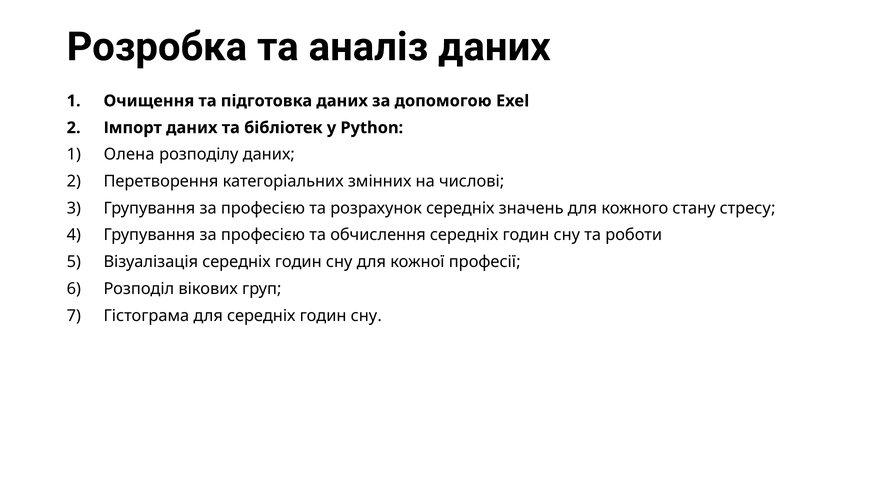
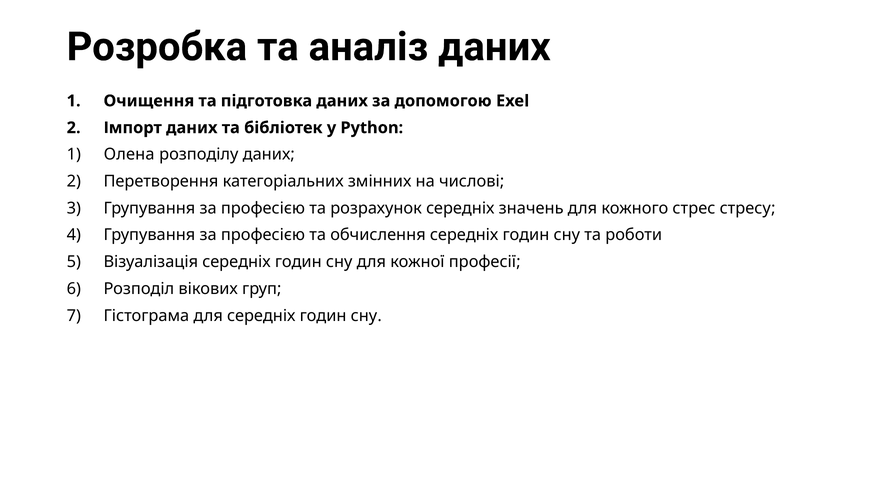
стану: стану -> стрес (694, 208)
